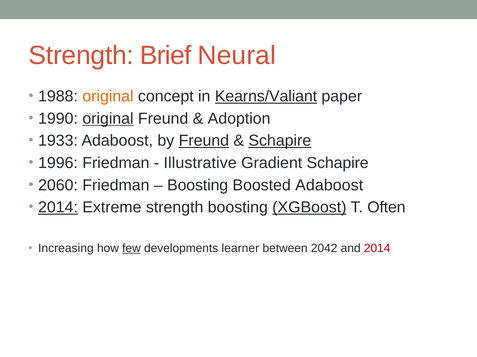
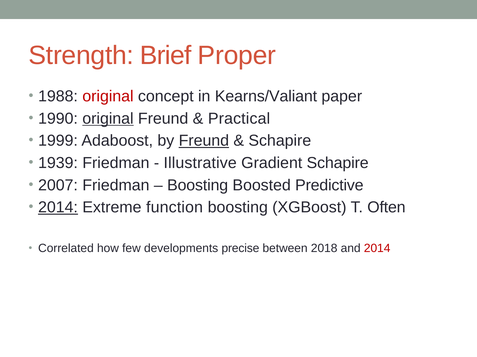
Neural: Neural -> Proper (237, 56)
original colour: orange -> red (108, 97)
Kearns/Valiant underline: present -> none (266, 97)
Adoption: Adoption -> Practical (239, 119)
1933: 1933 -> 1999 (58, 141)
Schapire underline: present -> none (280, 141)
1996: 1996 -> 1939 (58, 163)
2060: 2060 -> 2007 (58, 186)
Boosted Adaboost: Adaboost -> Predictive (329, 186)
Extreme strength: strength -> function (175, 208)
XGBoost underline: present -> none (309, 208)
Increasing: Increasing -> Correlated (66, 249)
few underline: present -> none (131, 249)
learner: learner -> precise (240, 249)
2042: 2042 -> 2018 (324, 249)
